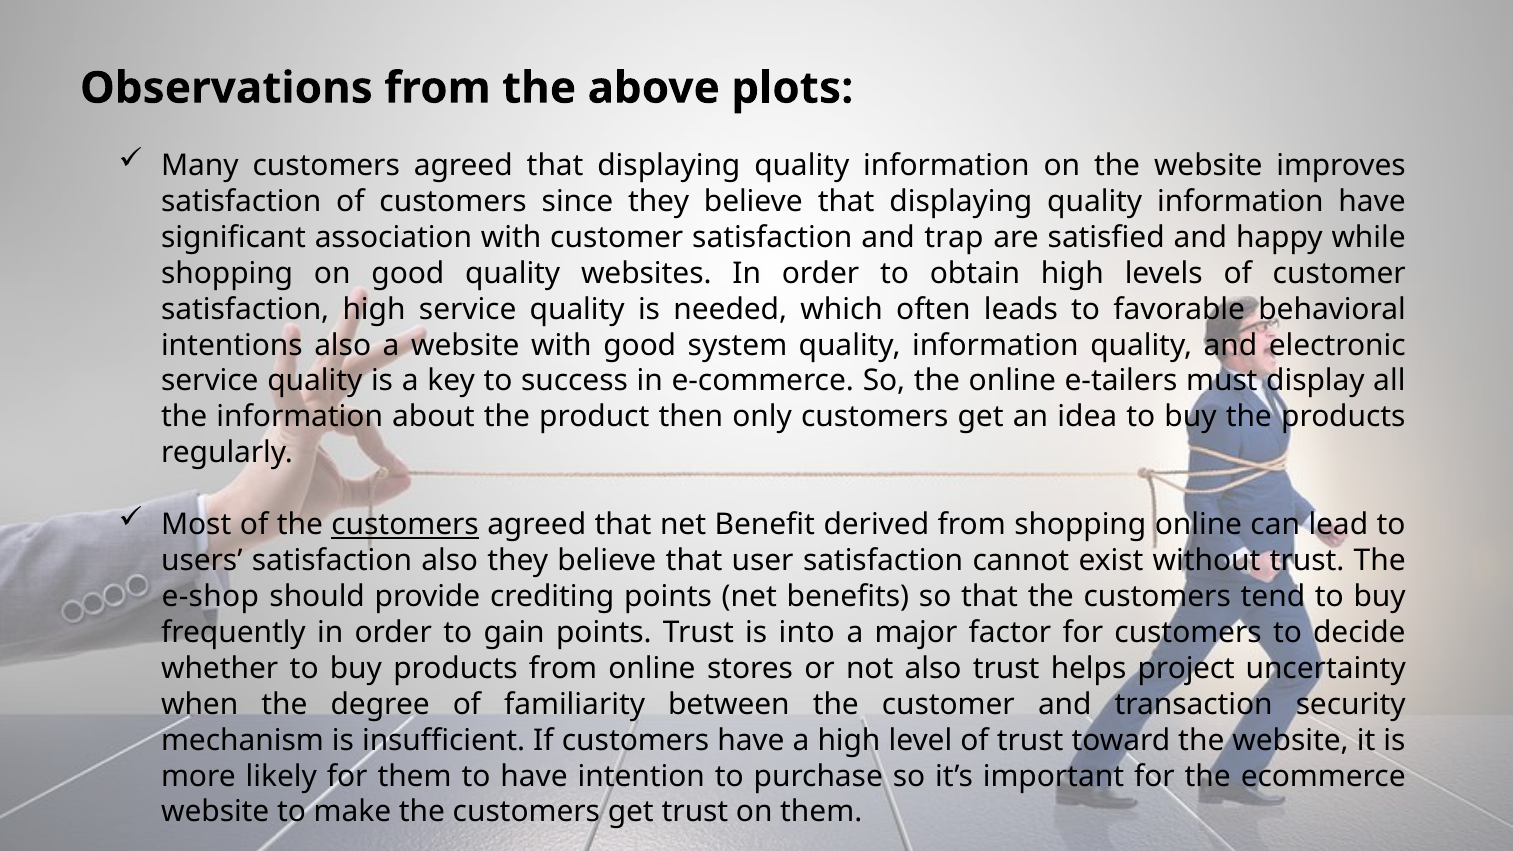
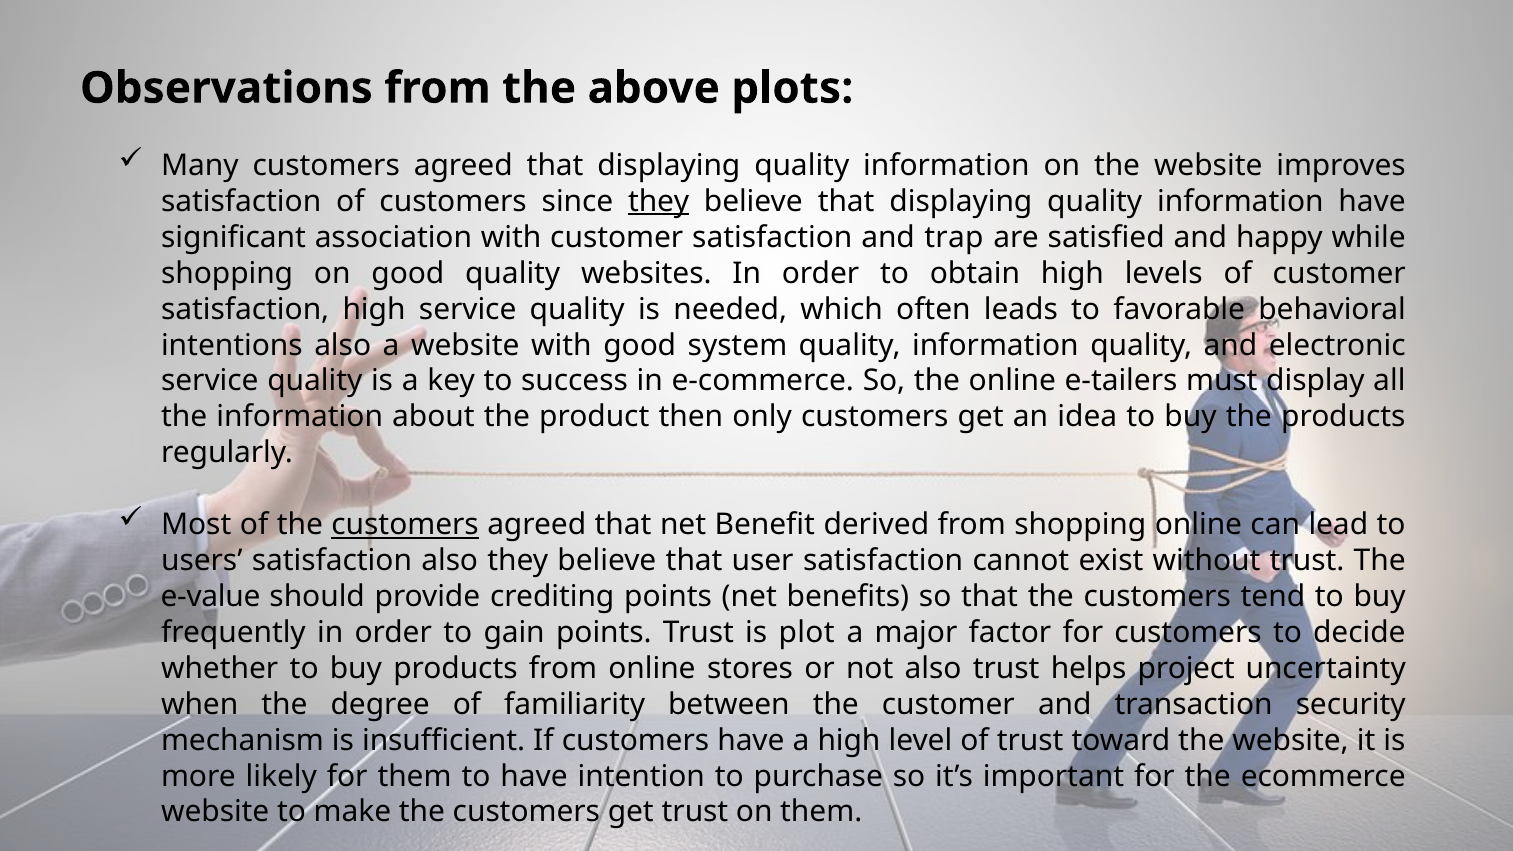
they underline: none -> present (659, 202)
e-shop: e-shop -> e-value (211, 597)
into: into -> plot (807, 633)
